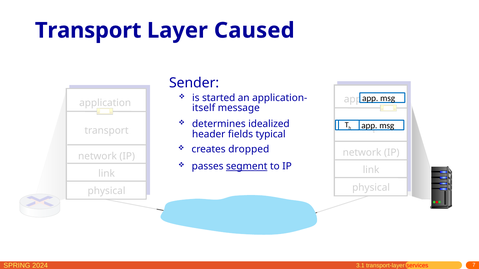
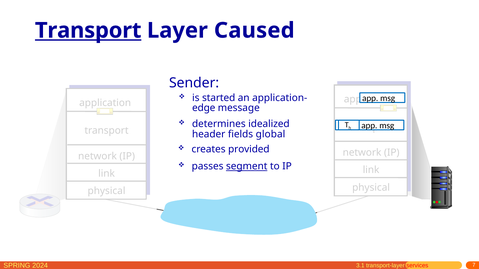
Transport underline: none -> present (88, 30)
itself: itself -> edge (204, 108)
typical: typical -> global (271, 134)
dropped: dropped -> provided (249, 150)
